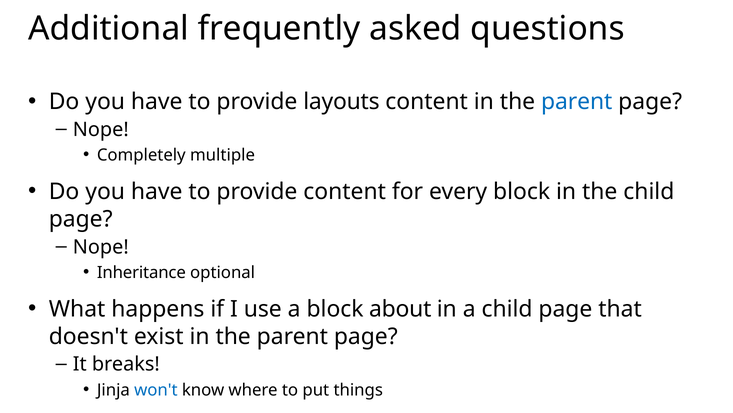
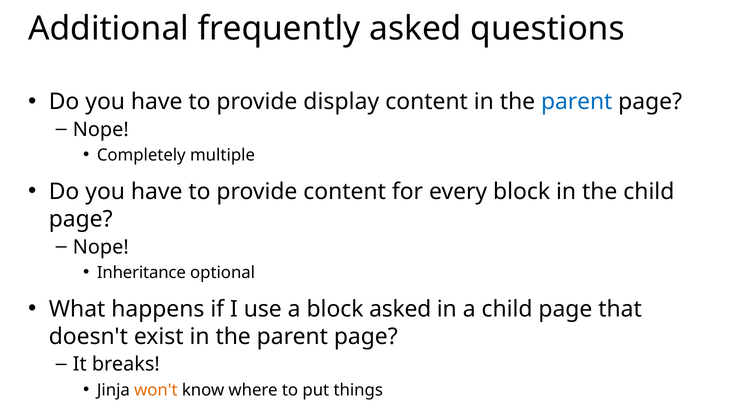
layouts: layouts -> display (341, 102)
block about: about -> asked (400, 309)
won't colour: blue -> orange (156, 389)
